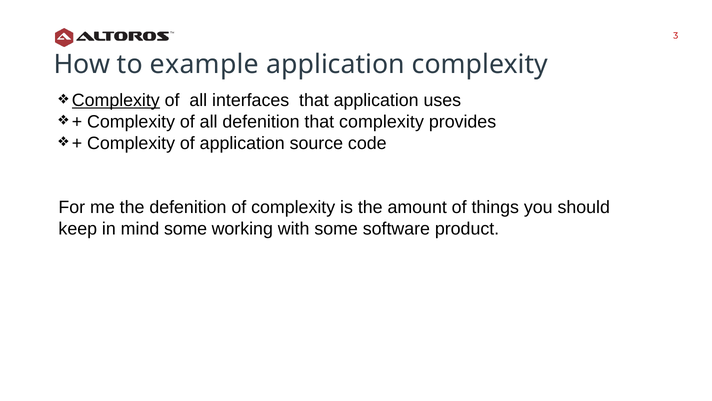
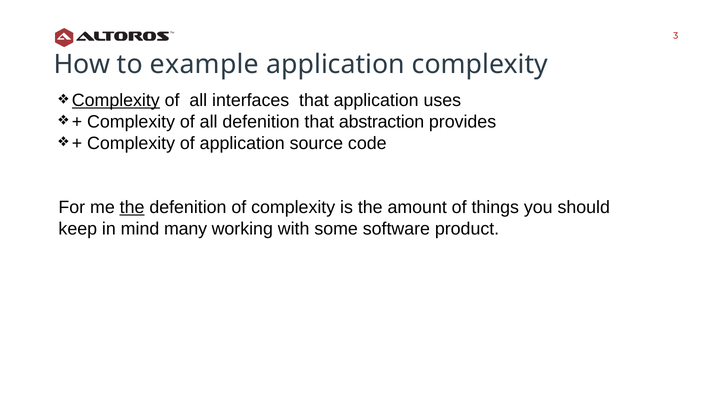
that complexity: complexity -> abstraction (382, 122)
the underline: none -> present (132, 207)
mind some: some -> many (186, 229)
